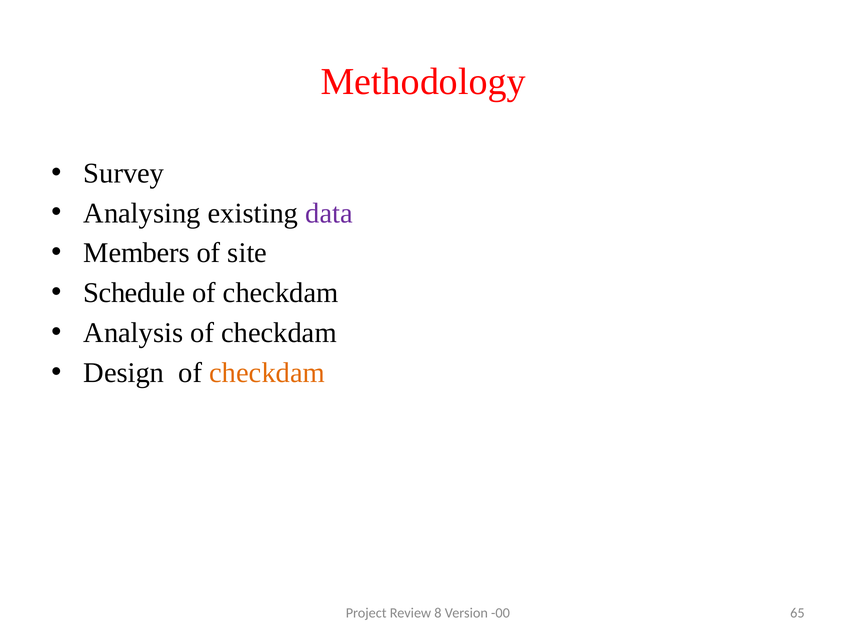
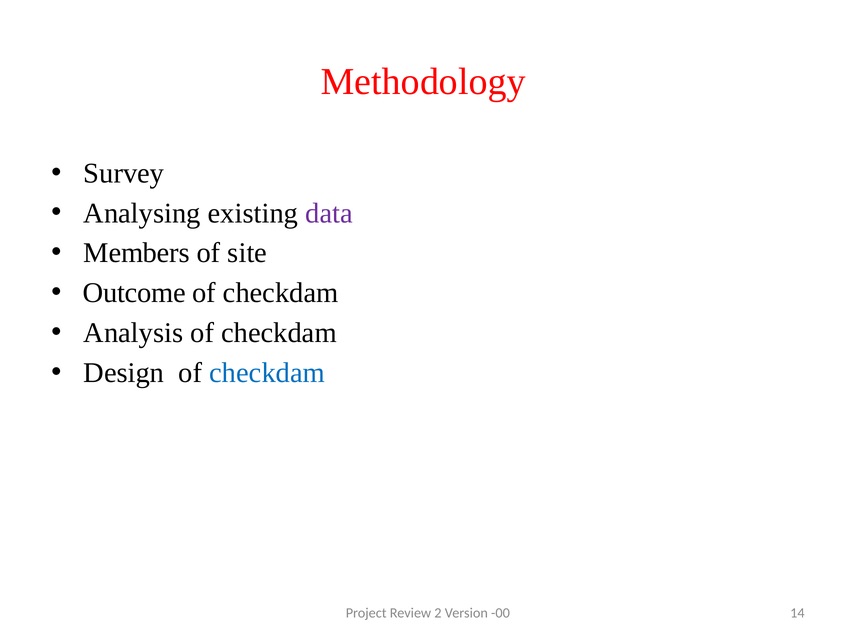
Schedule: Schedule -> Outcome (134, 293)
checkdam colour: orange -> blue (267, 373)
8: 8 -> 2 (438, 613)
65: 65 -> 14 (797, 613)
